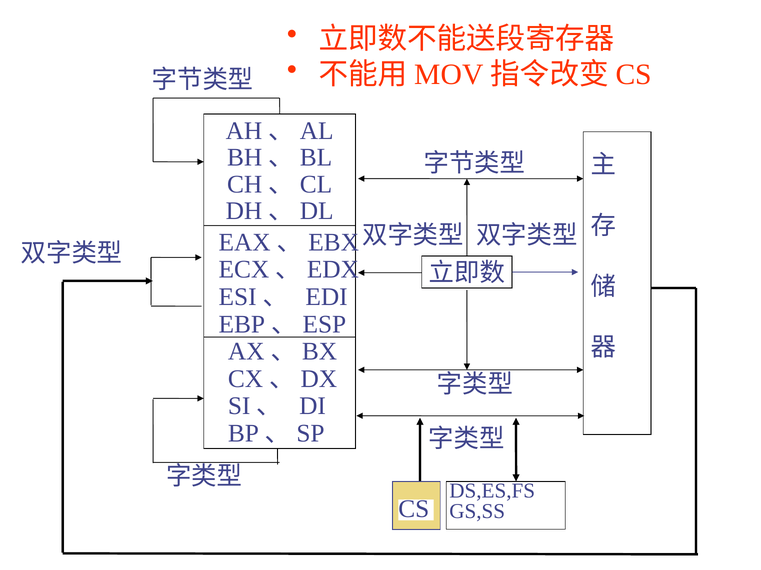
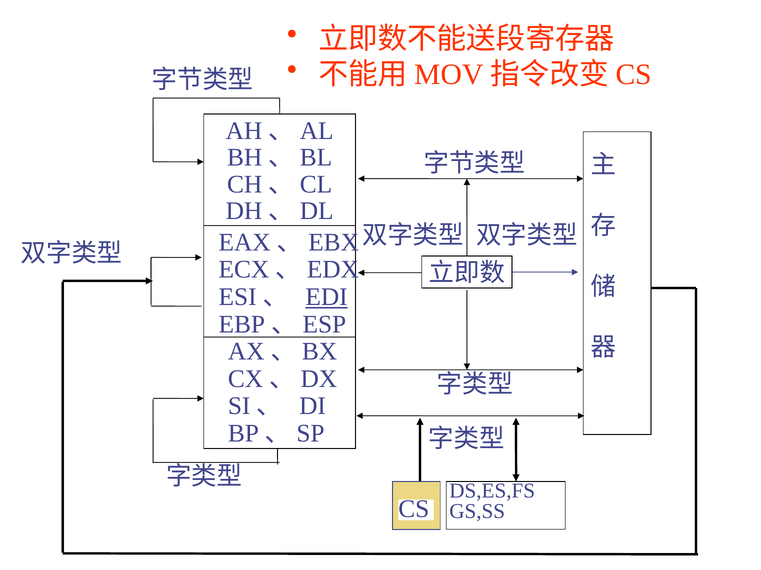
EDI underline: none -> present (327, 297)
